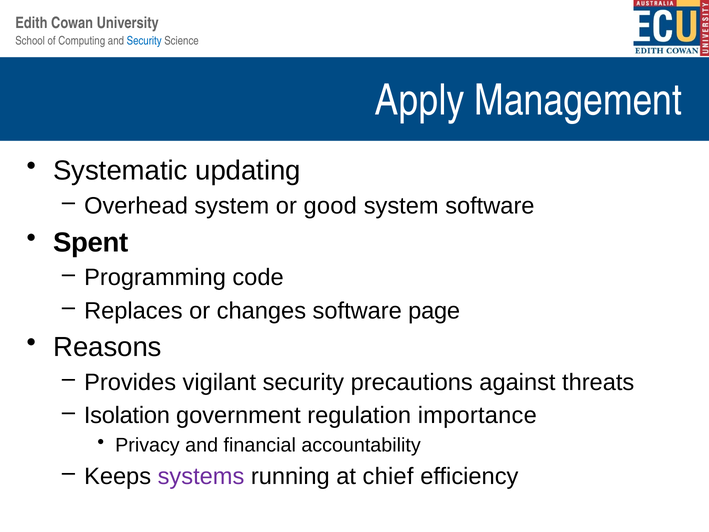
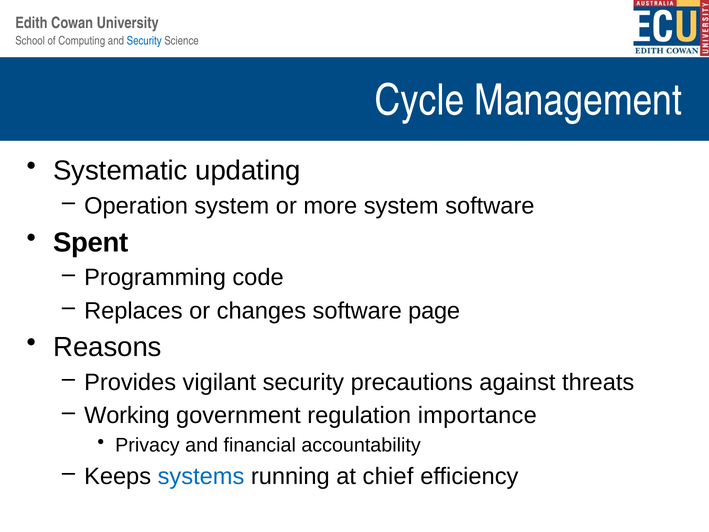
Apply: Apply -> Cycle (420, 100)
Overhead: Overhead -> Operation (136, 206)
good: good -> more (330, 206)
Isolation: Isolation -> Working (127, 415)
systems colour: purple -> blue (201, 476)
